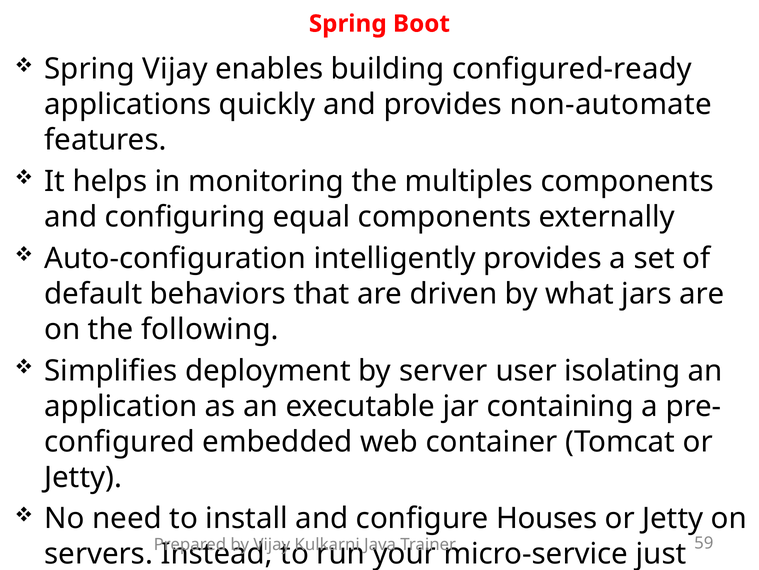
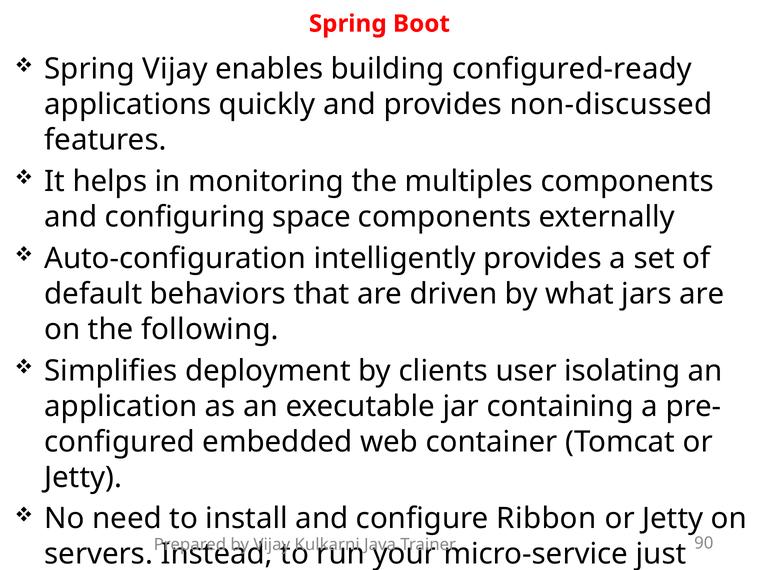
non-automate: non-automate -> non-discussed (611, 105)
equal: equal -> space (312, 217)
server: server -> clients (443, 370)
Houses: Houses -> Ribbon (546, 518)
59: 59 -> 90 (704, 543)
